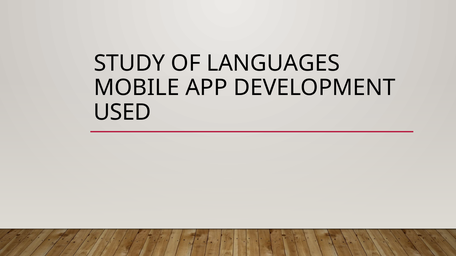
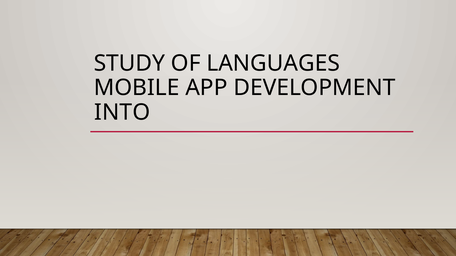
USED: USED -> INTO (122, 113)
